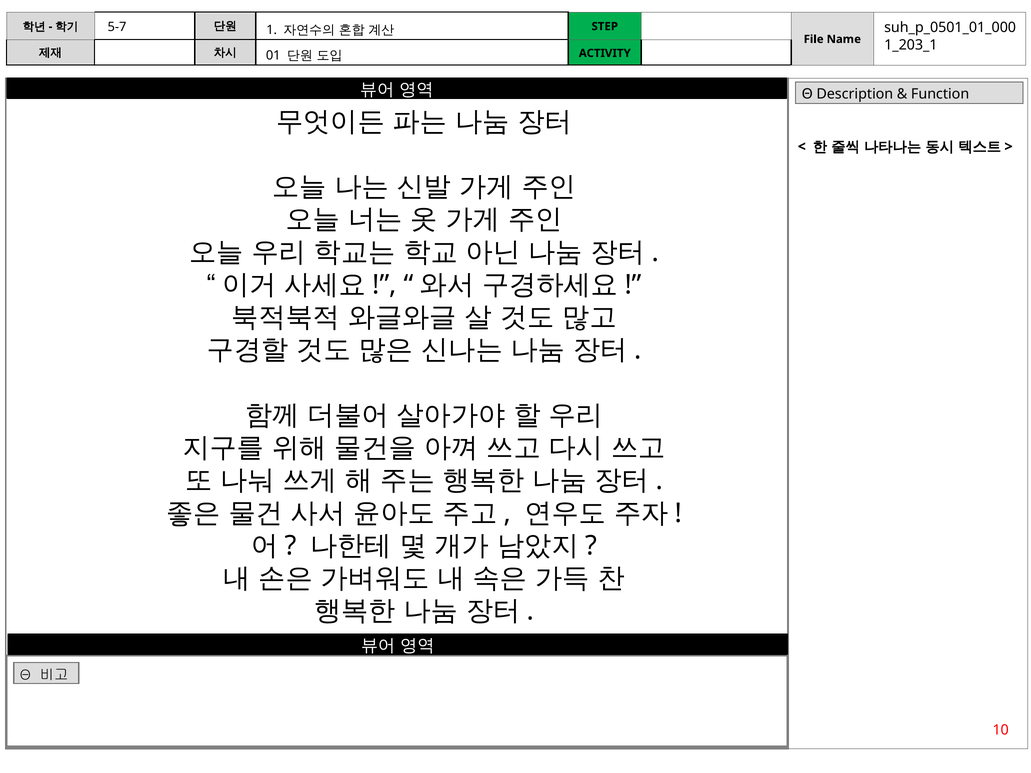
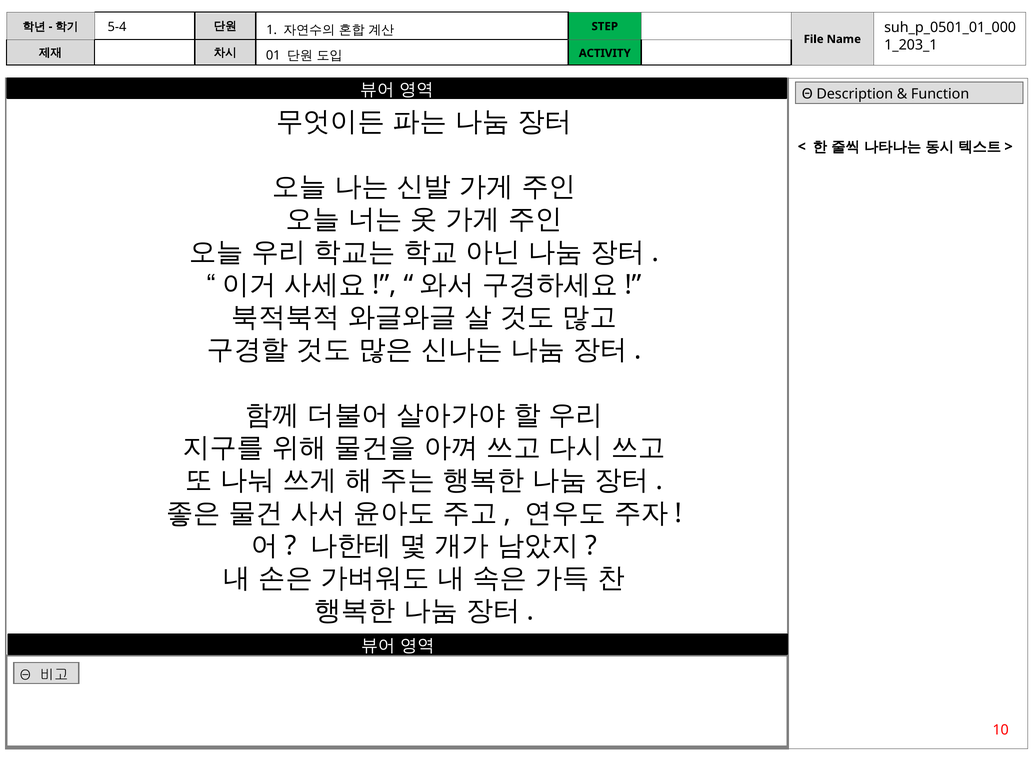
5-7: 5-7 -> 5-4 (117, 27)
